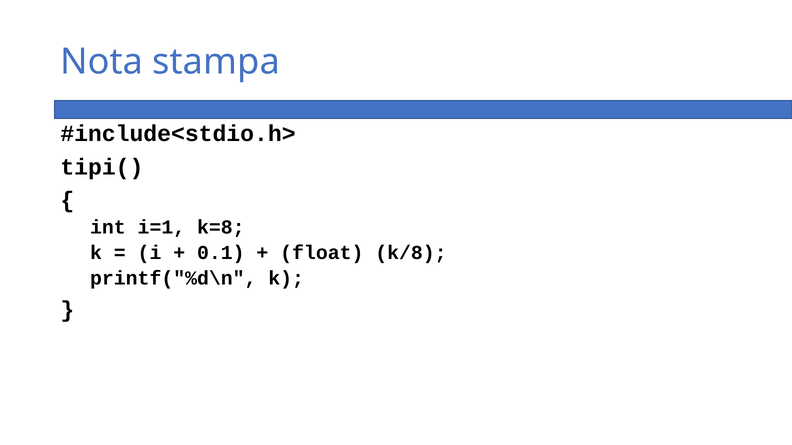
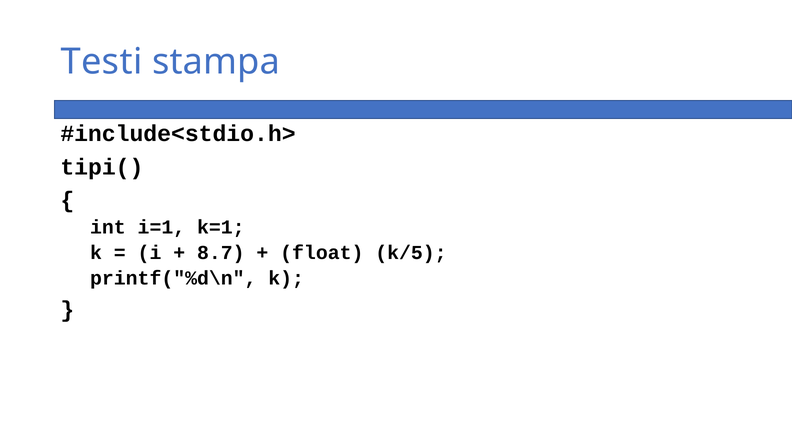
Nota: Nota -> Testi (101, 62)
k=8: k=8 -> k=1 (221, 228)
0.1: 0.1 -> 8.7 (221, 253)
k/8: k/8 -> k/5 (411, 253)
